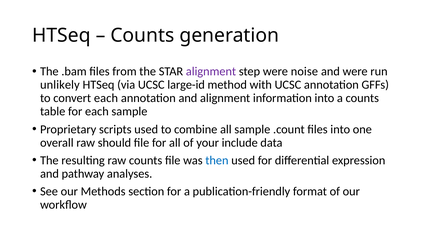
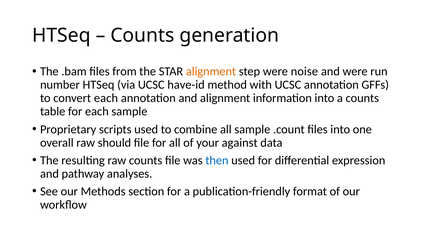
alignment colour: purple -> orange (211, 71)
unlikely: unlikely -> number (60, 85)
large-id: large-id -> have-id (186, 85)
include: include -> against (240, 142)
